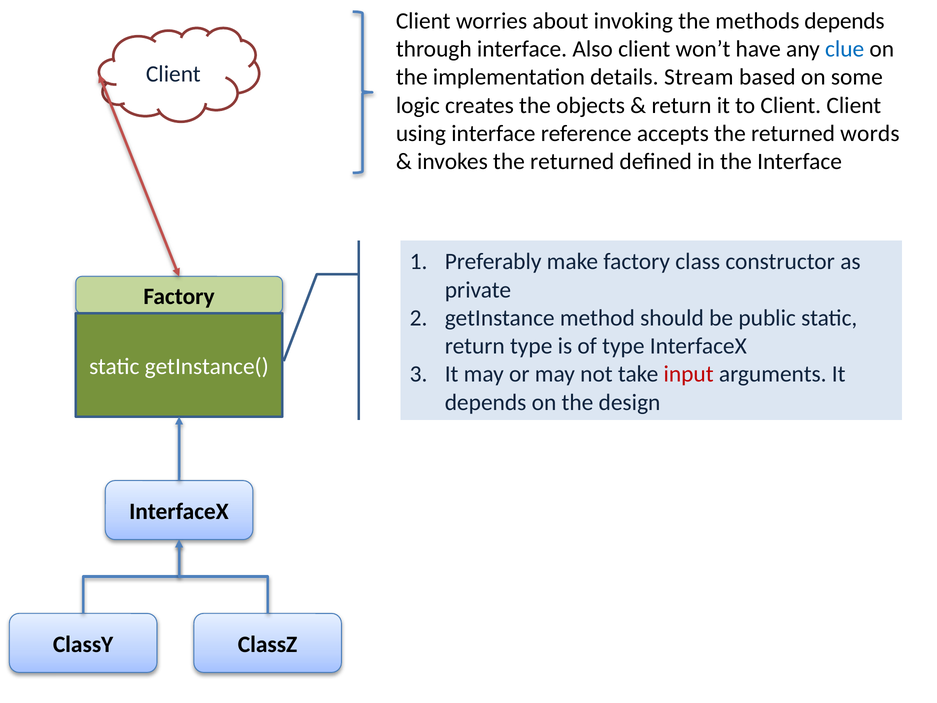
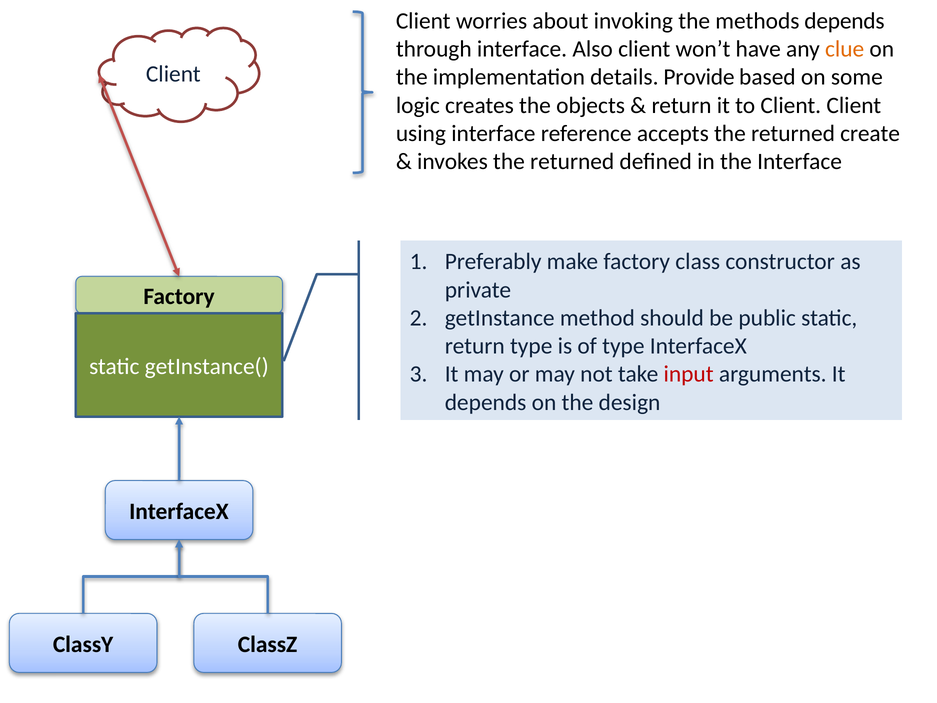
clue colour: blue -> orange (845, 49)
Stream: Stream -> Provide (699, 77)
words: words -> create (870, 133)
